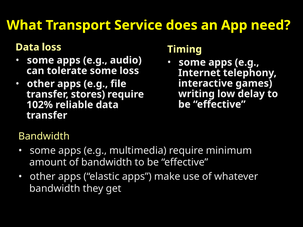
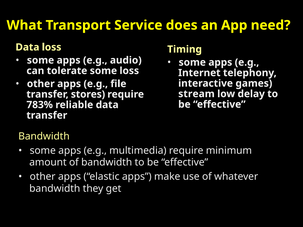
writing: writing -> stream (196, 94)
102%: 102% -> 783% (40, 105)
